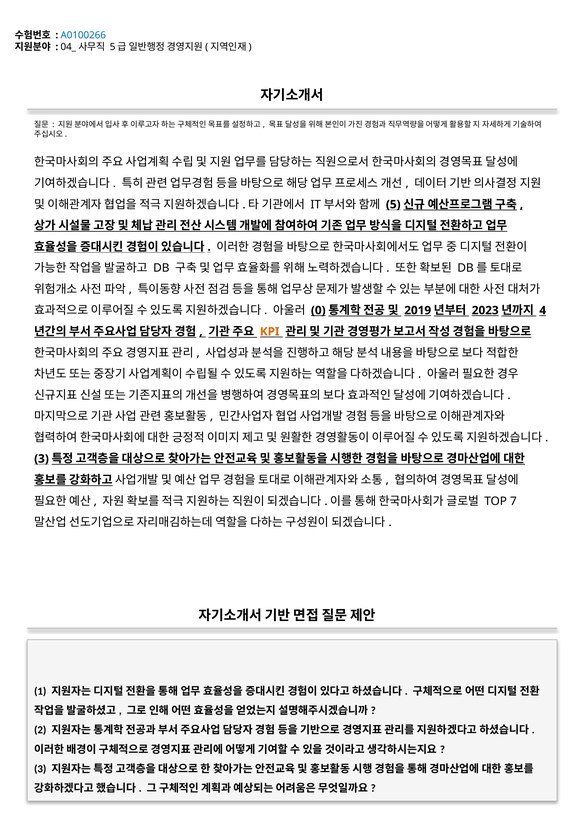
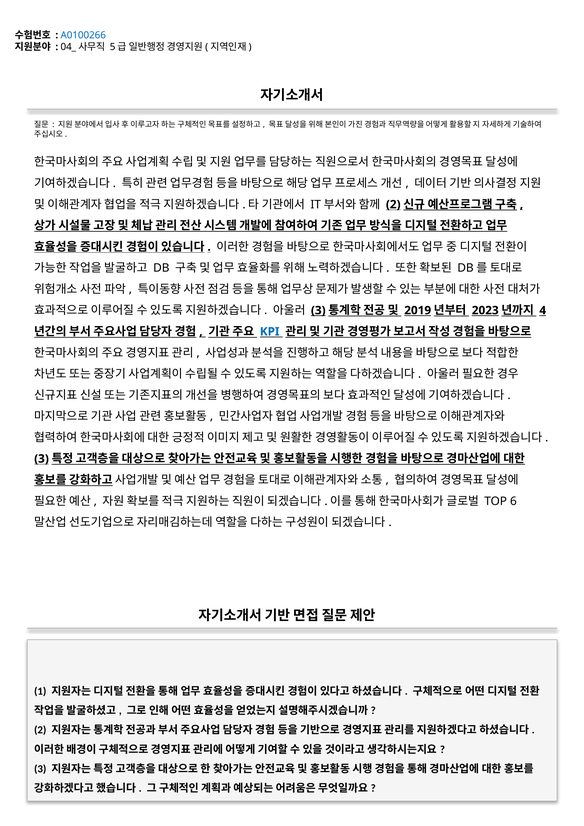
5: 5 -> 2 (393, 204)
0: 0 -> 3 (318, 310)
KPI colour: orange -> blue (270, 332)
7: 7 -> 6 (513, 501)
